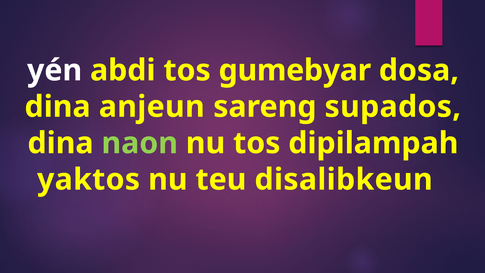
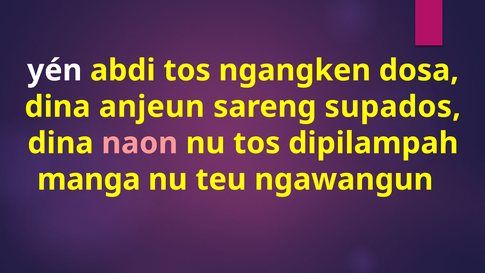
gumebyar: gumebyar -> ngangken (295, 70)
naon colour: light green -> pink (140, 143)
yaktos: yaktos -> manga (89, 179)
disalibkeun: disalibkeun -> ngawangun (344, 179)
